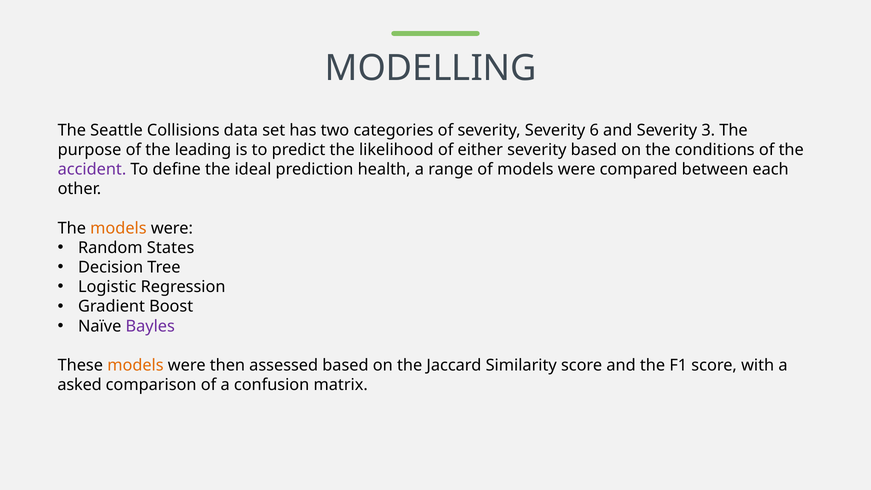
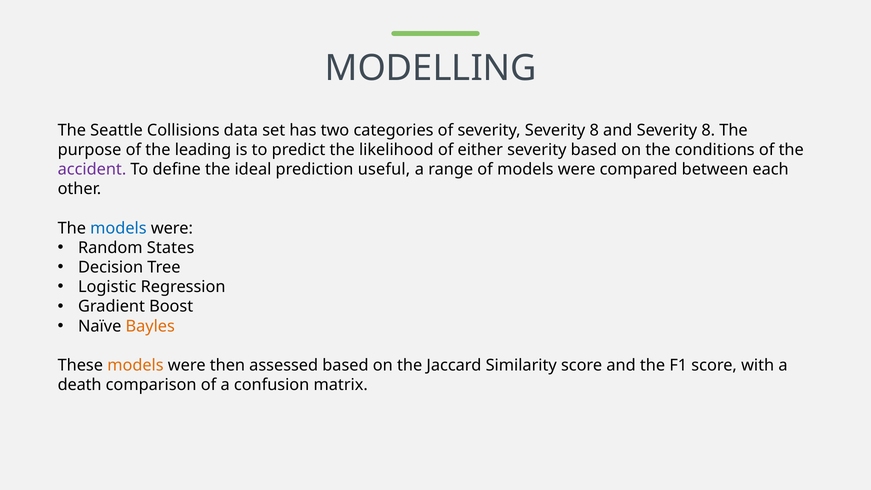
severity Severity 6: 6 -> 8 (594, 130)
and Severity 3: 3 -> 8 (708, 130)
health: health -> useful (384, 169)
models colour: orange -> blue (118, 228)
Bayles colour: purple -> orange (150, 326)
asked: asked -> death (80, 385)
